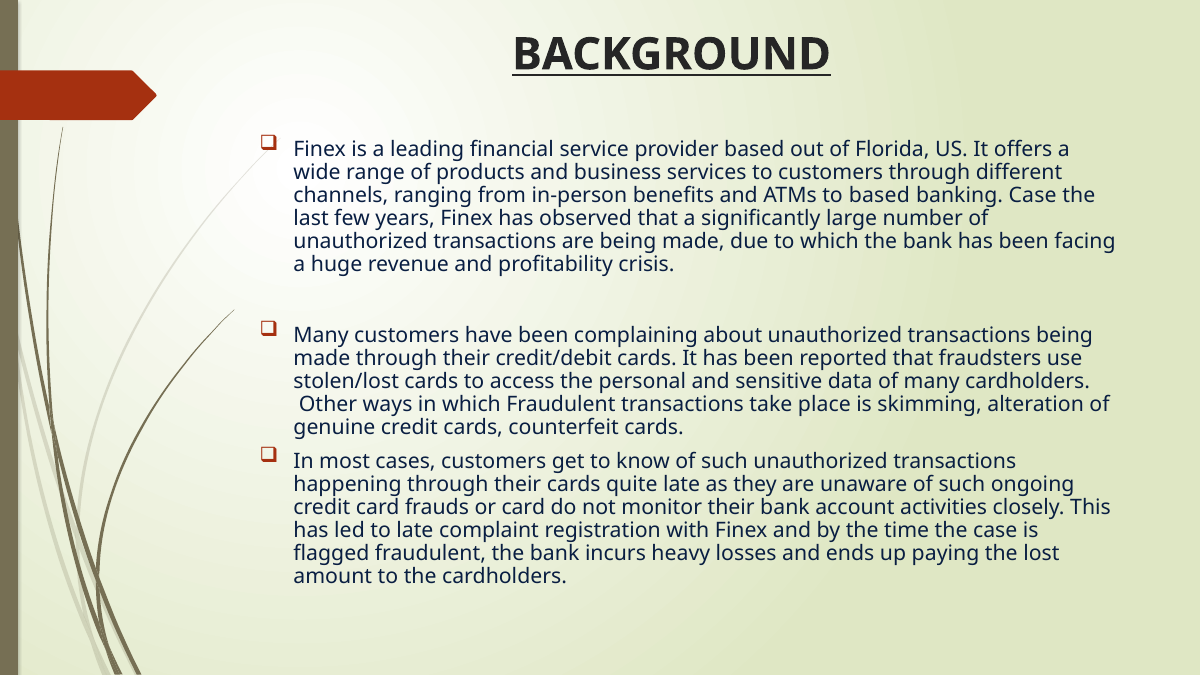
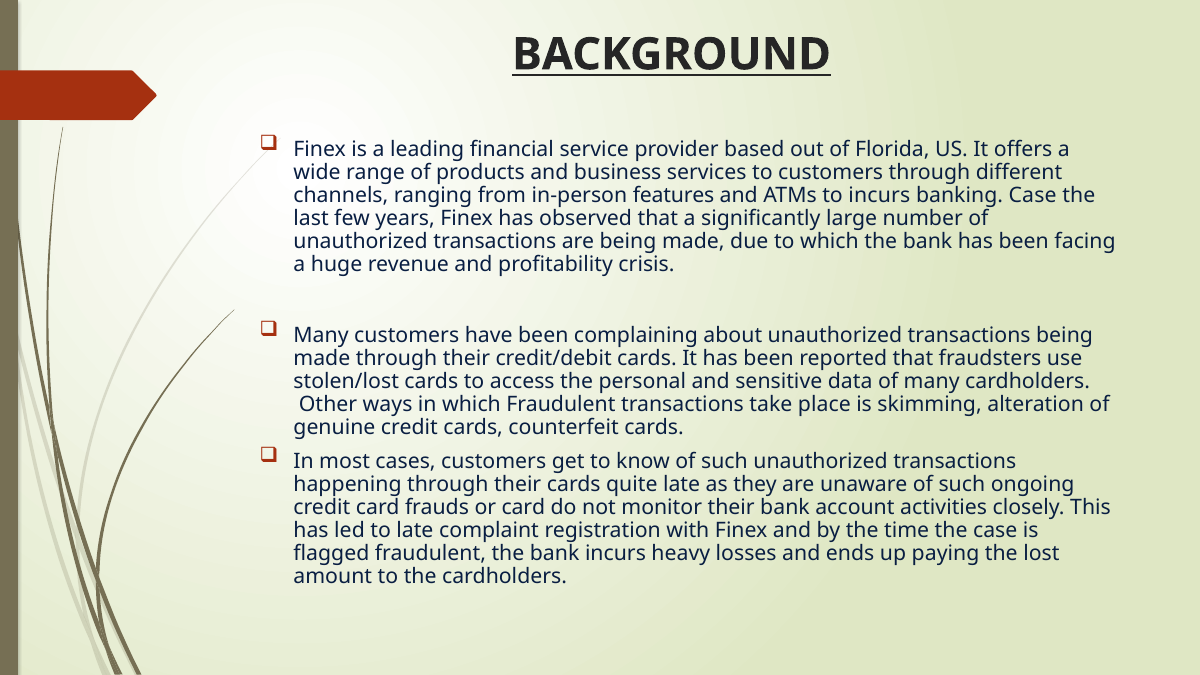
benefits: benefits -> features (674, 196)
to based: based -> incurs (879, 196)
